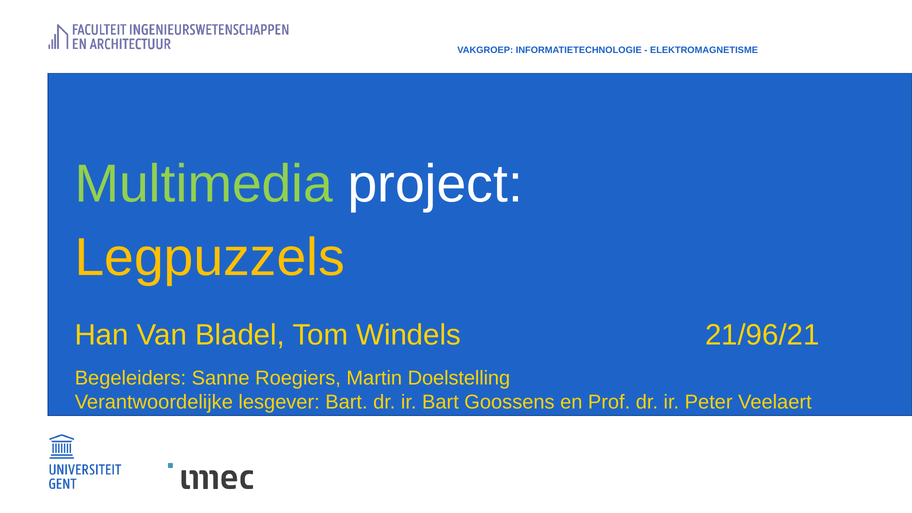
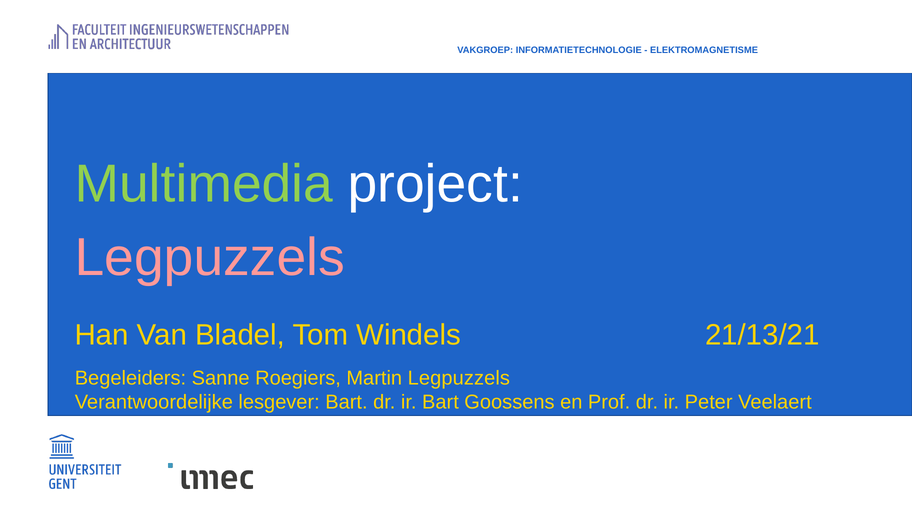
Legpuzzels colour: yellow -> pink (210, 258)
21/96/21: 21/96/21 -> 21/13/21 (762, 335)
Martin Doelstelling: Doelstelling -> Legpuzzels (459, 378)
